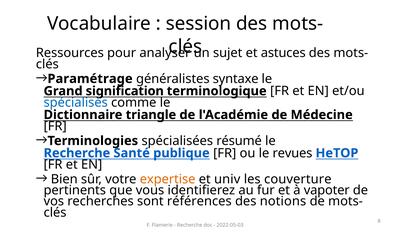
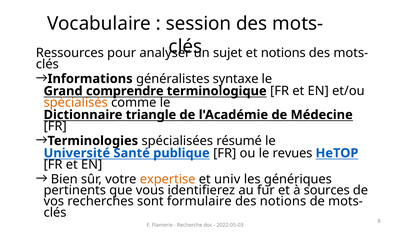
et astuces: astuces -> notions (283, 53)
Paramétrage: Paramétrage -> Informations (90, 79)
signification: signification -> comprendre (125, 91)
spécialisés colour: blue -> orange (76, 102)
Recherche: Recherche -> Université (77, 153)
couverture: couverture -> génériques (298, 179)
vapoter: vapoter -> sources (327, 190)
références: références -> formulaire (199, 201)
